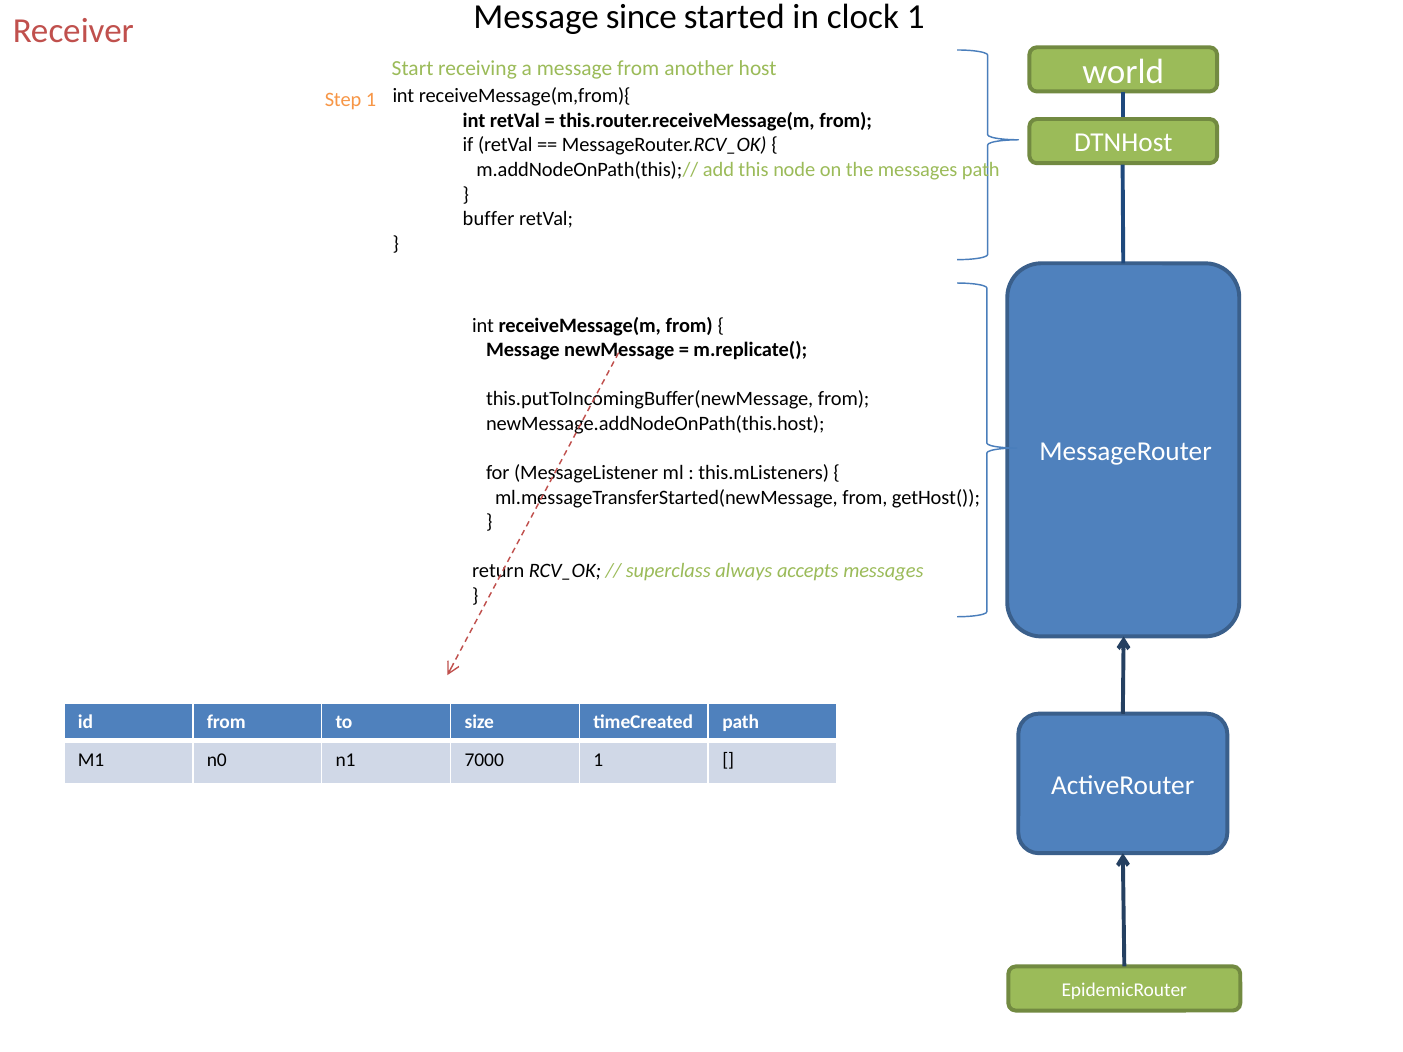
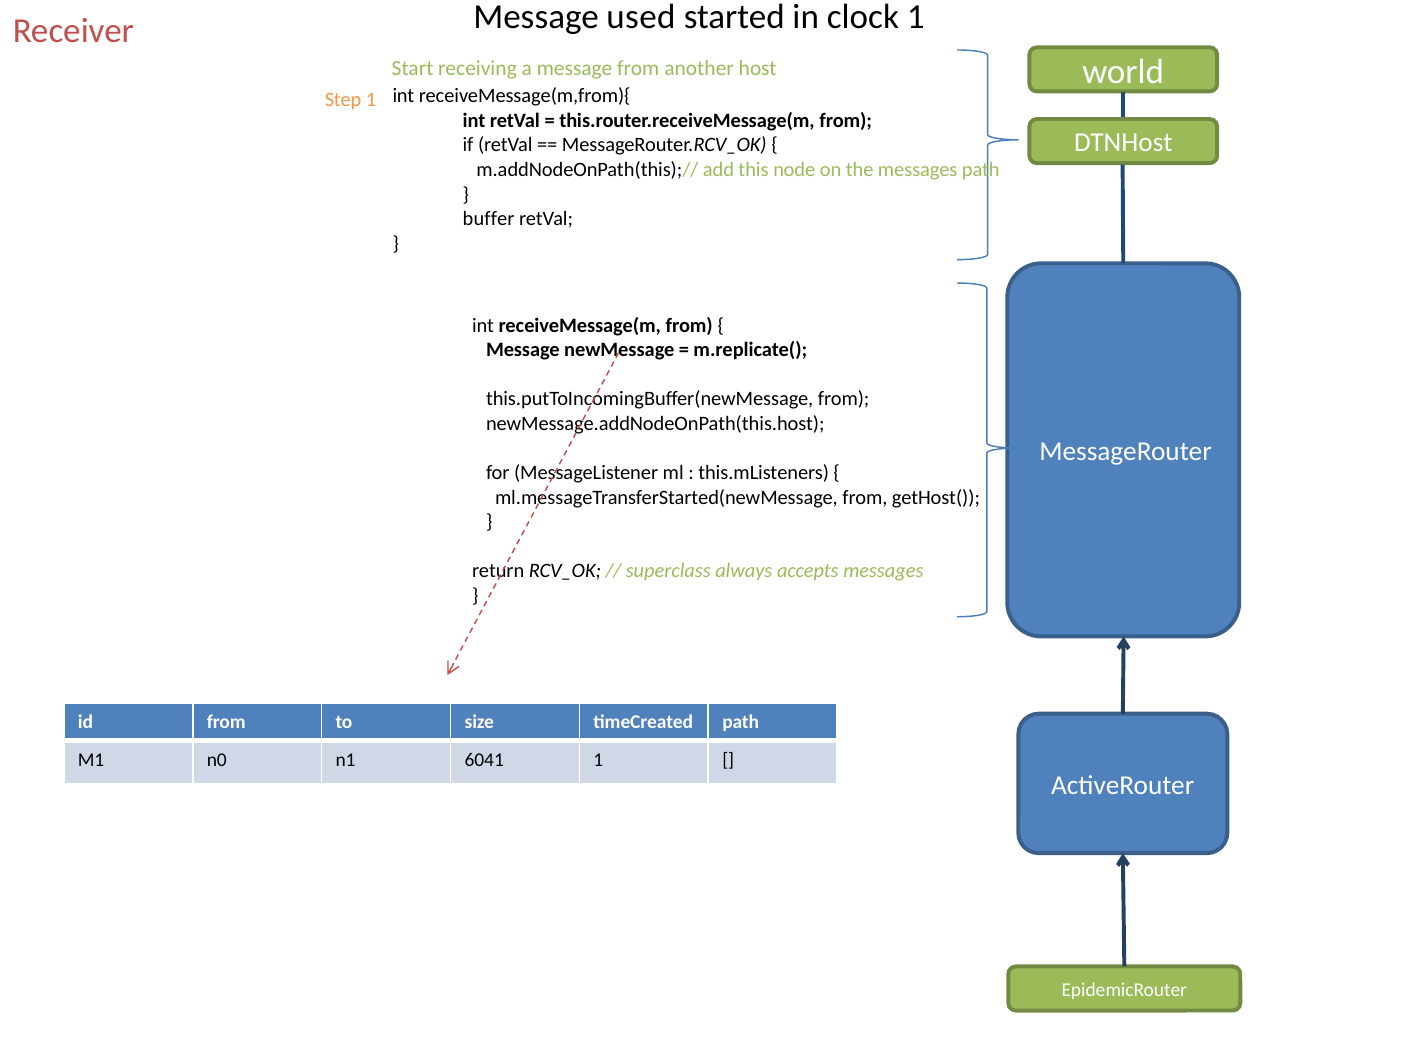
since: since -> used (641, 17)
7000: 7000 -> 6041 (484, 760)
